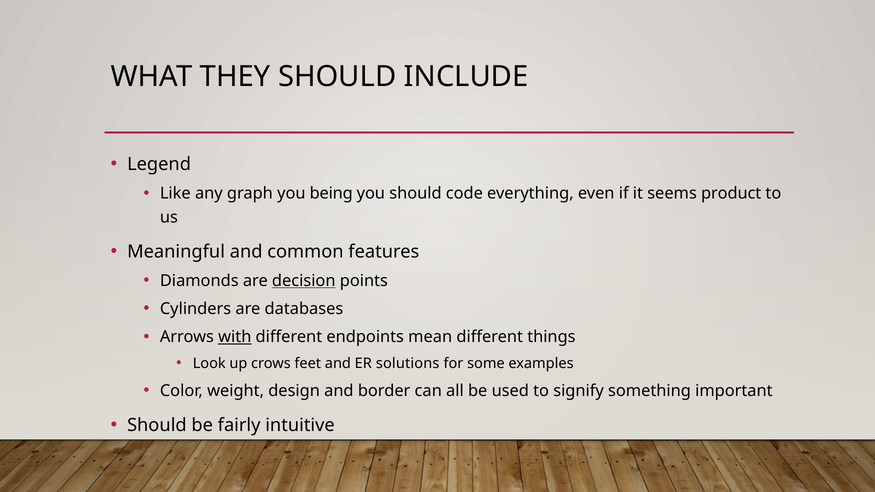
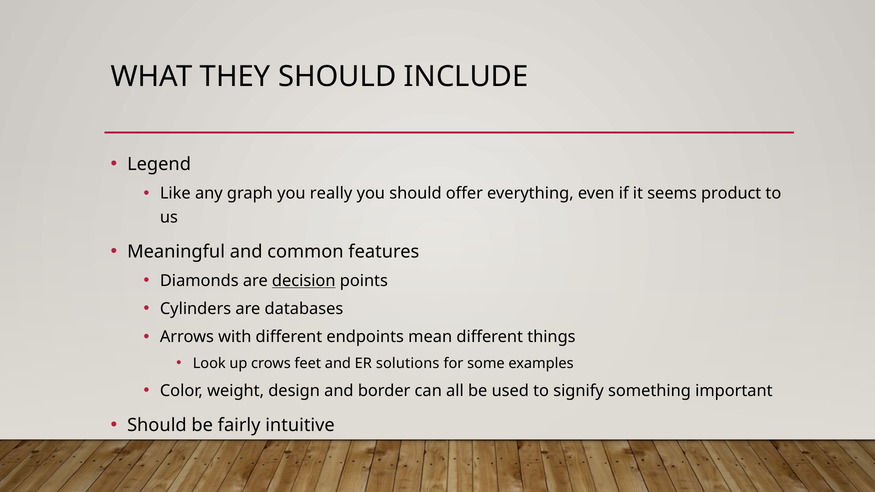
being: being -> really (331, 194)
code: code -> offer (464, 194)
with underline: present -> none (235, 337)
